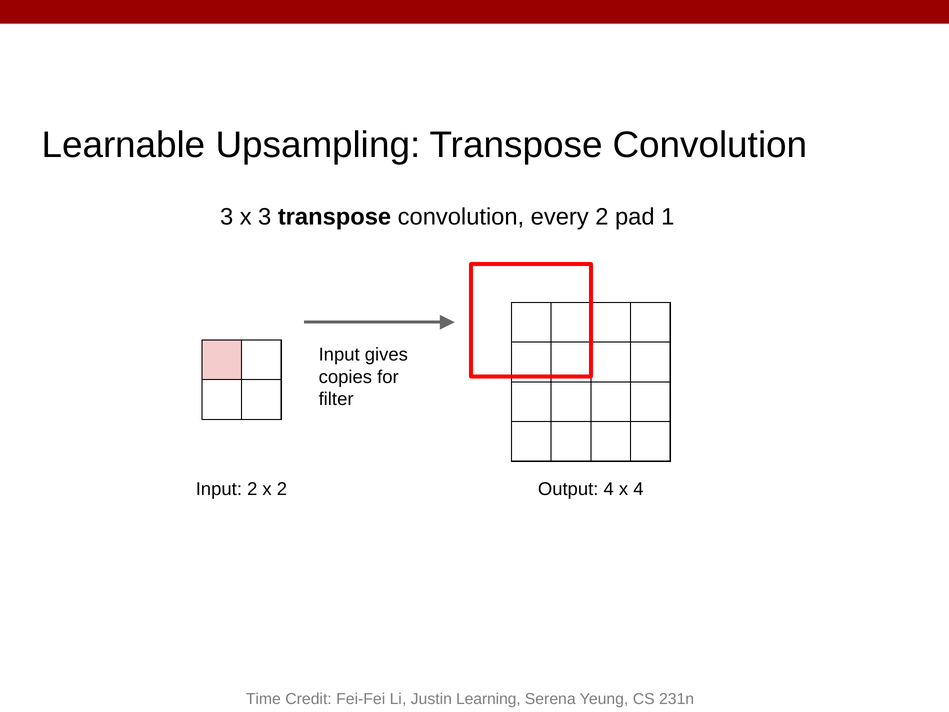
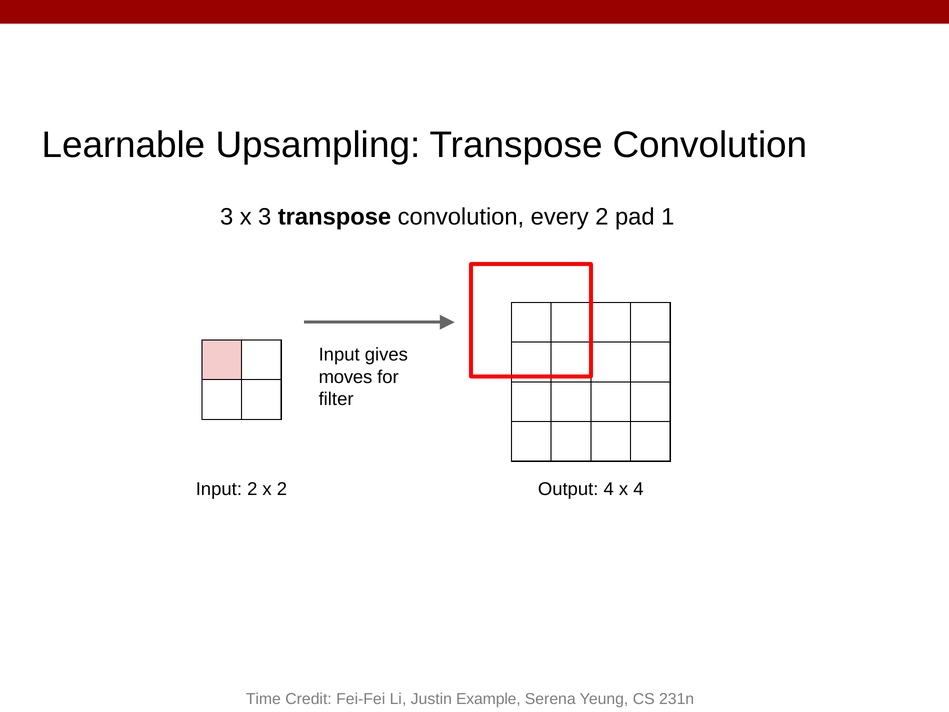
copies: copies -> moves (345, 377)
Learning: Learning -> Example (488, 699)
